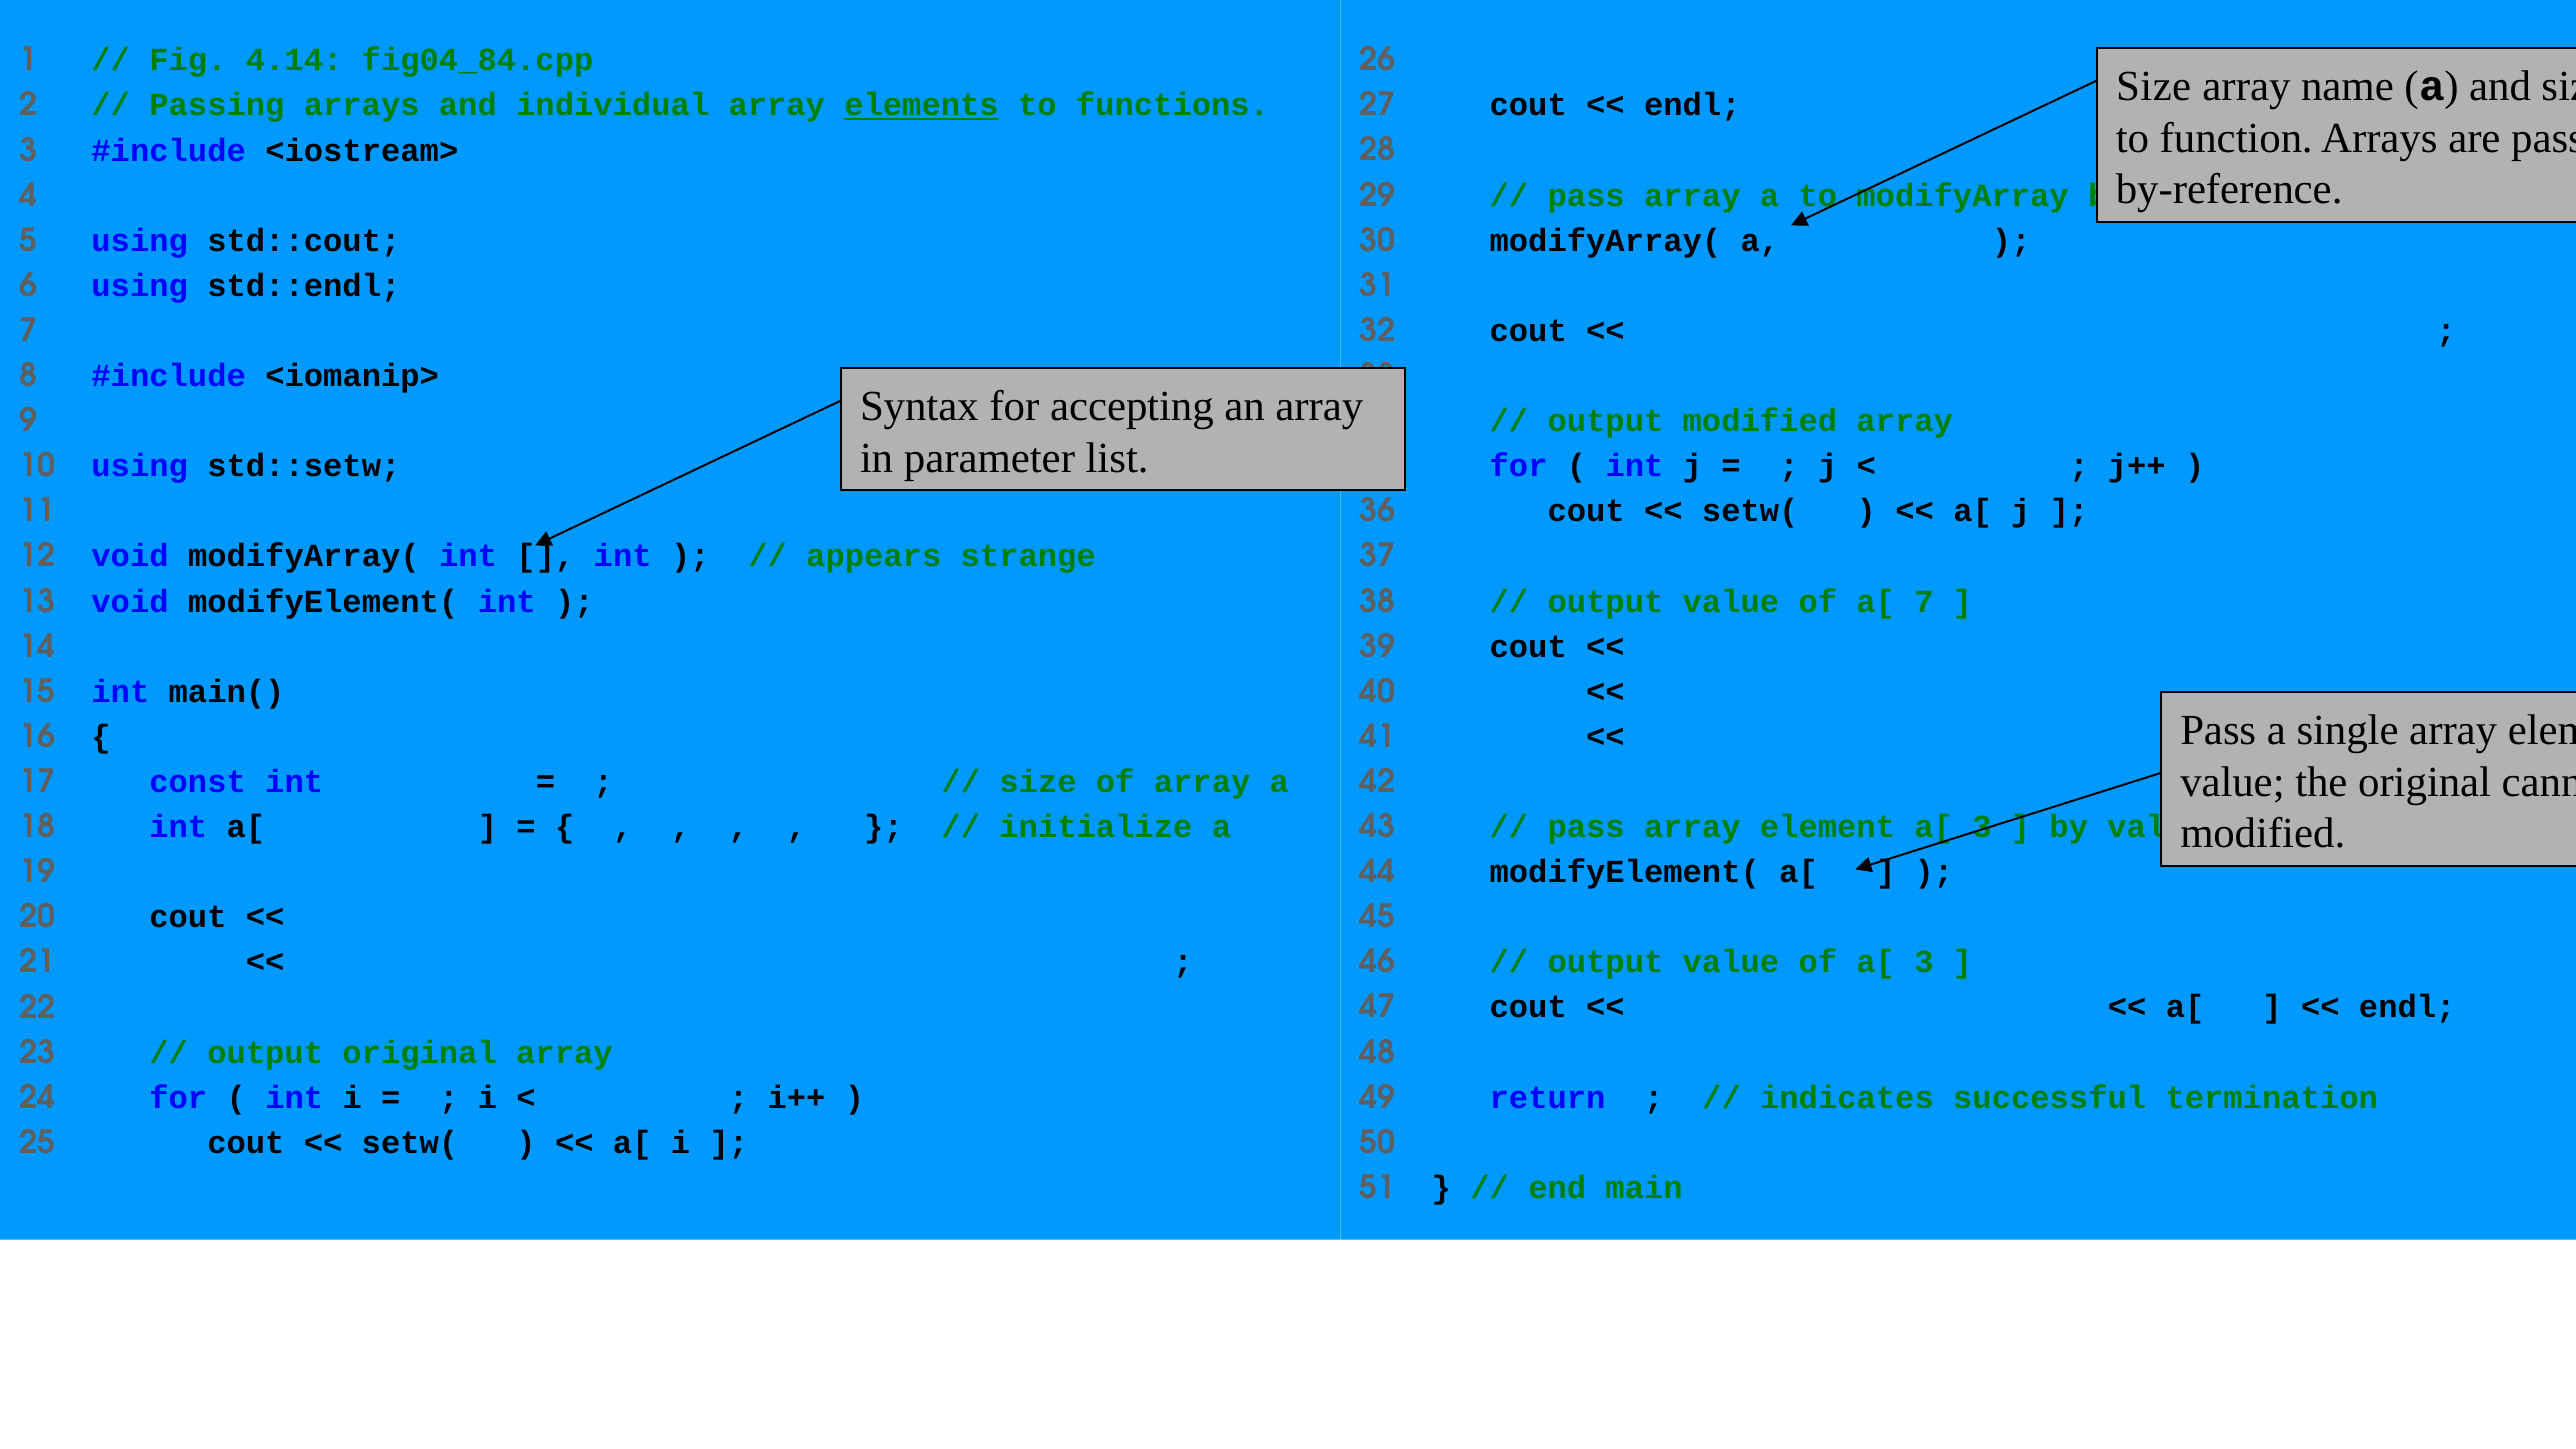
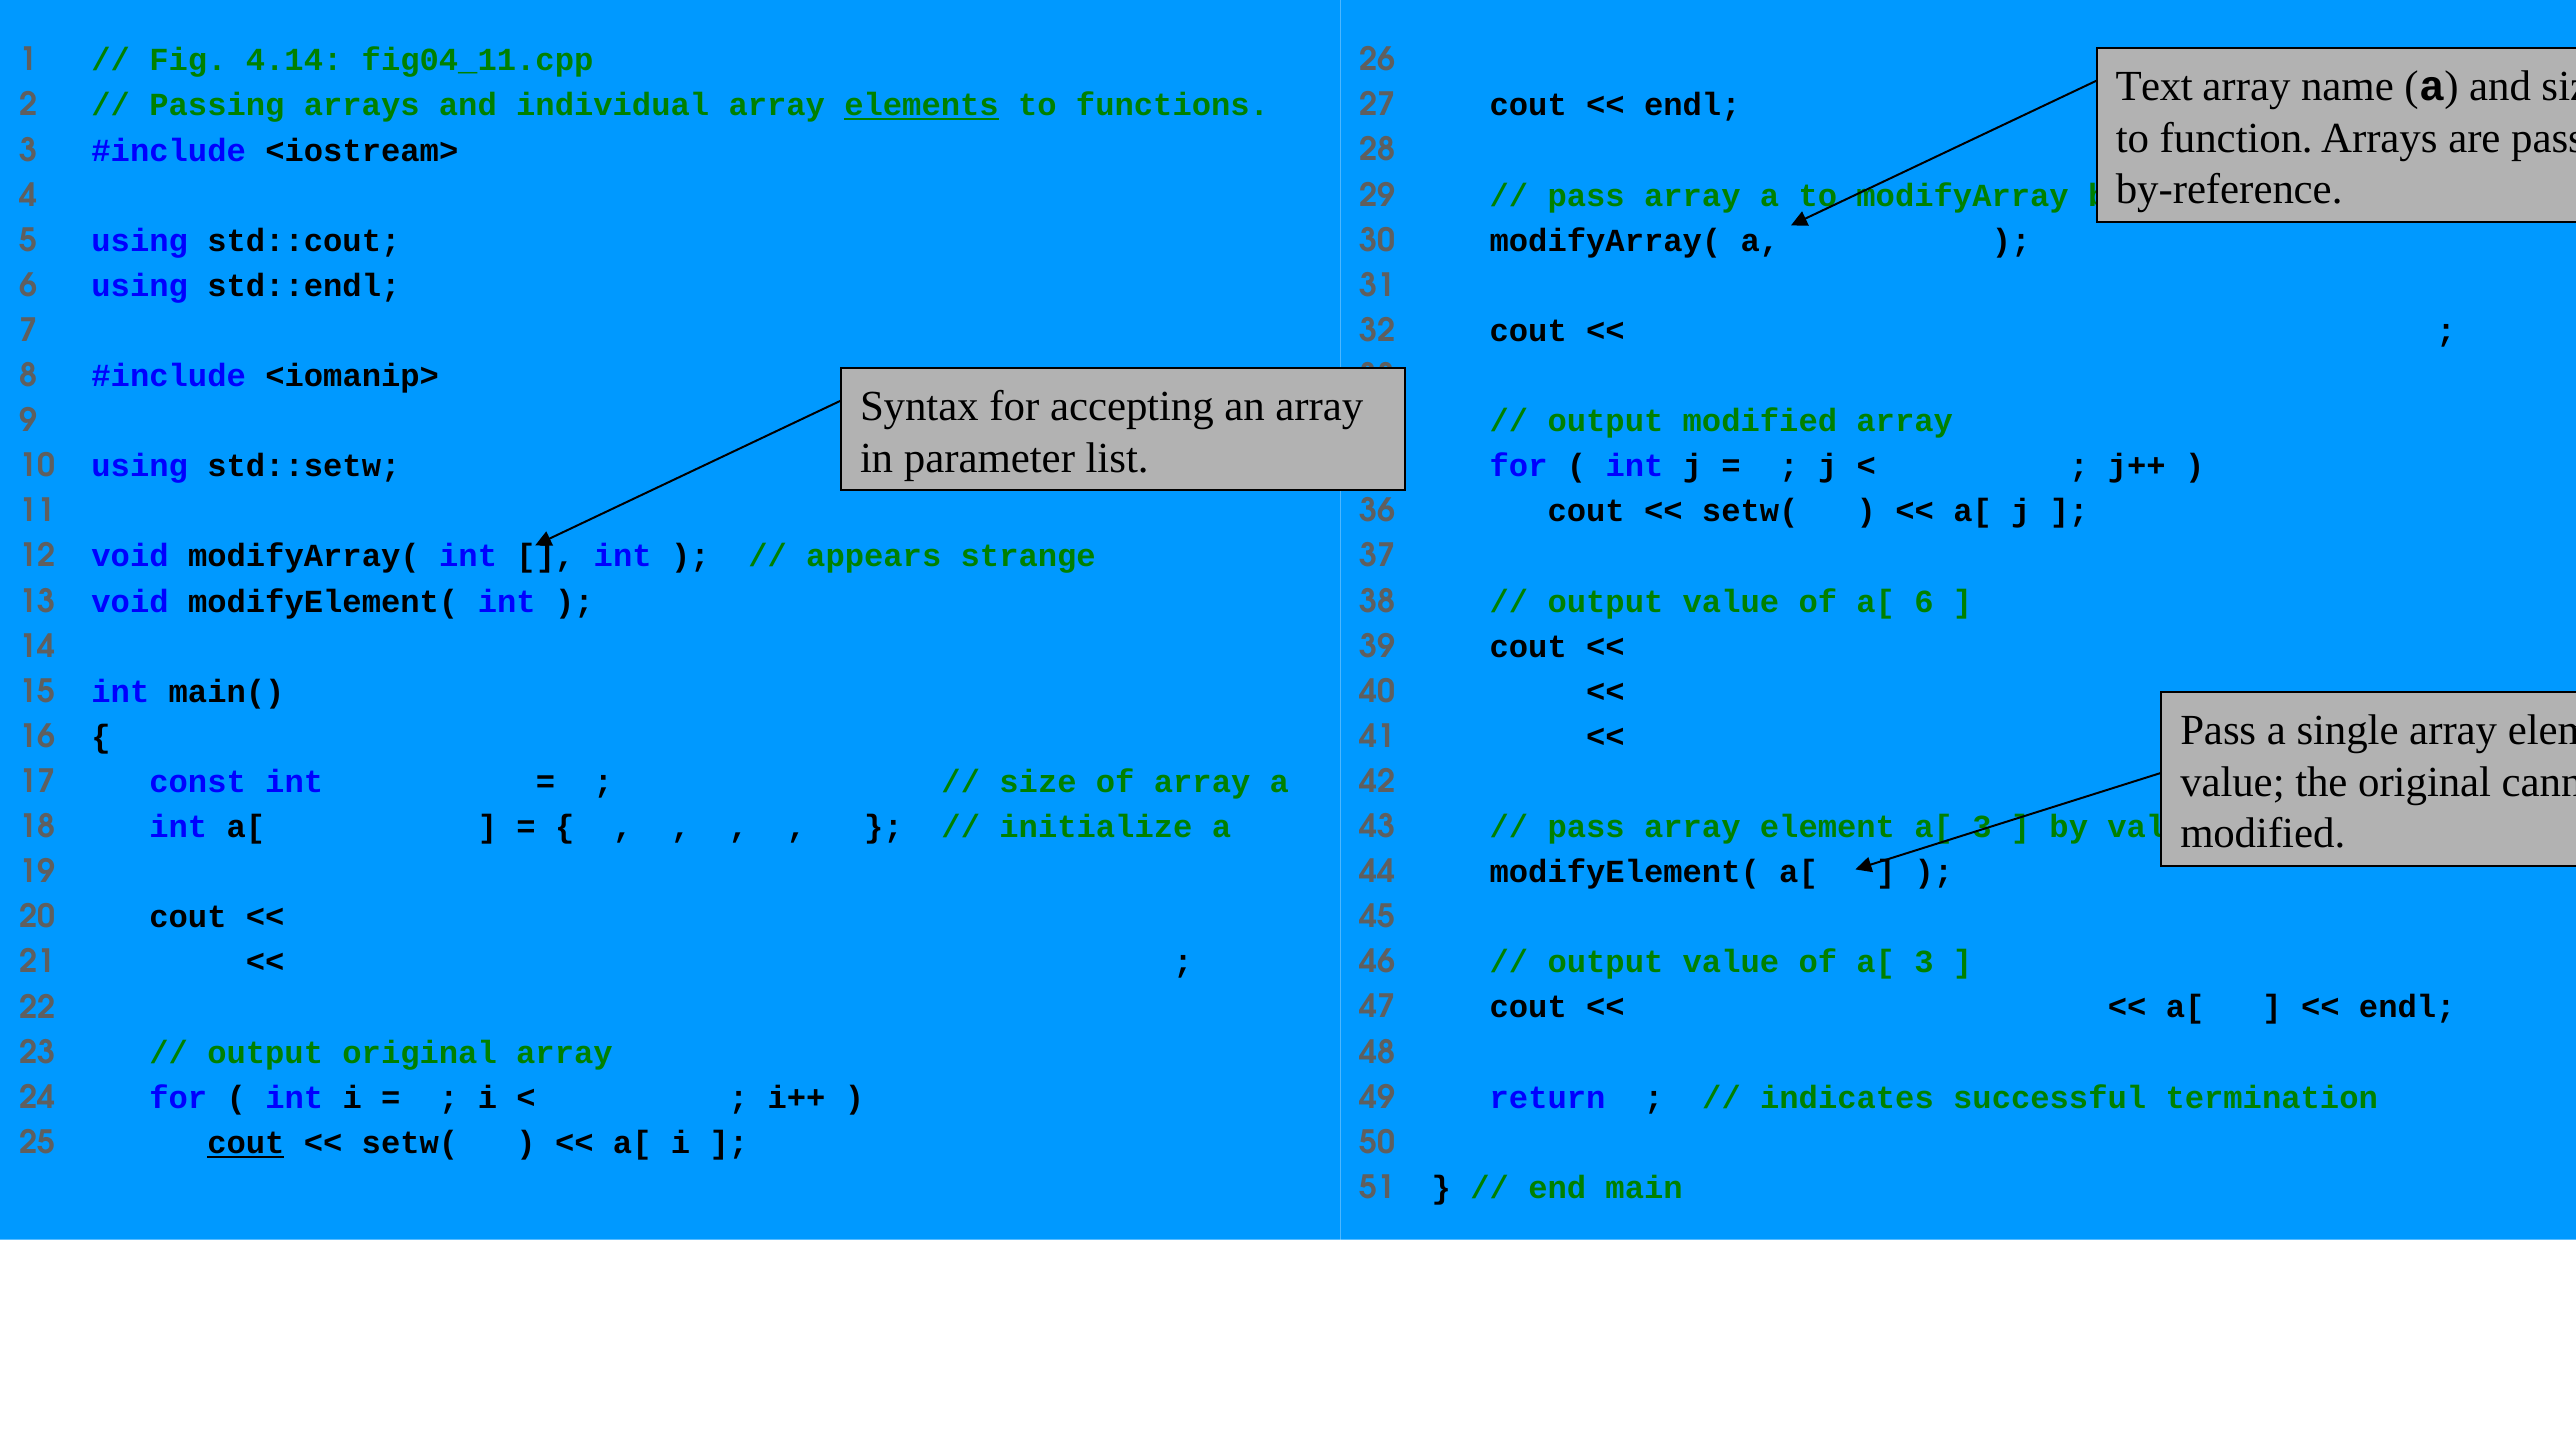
fig04_84.cpp: fig04_84.cpp -> fig04_11.cpp (478, 60)
Size: Size -> Text (2154, 87)
a[ 7: 7 -> 6 (1924, 601)
cout underline: none -> present (246, 1143)
